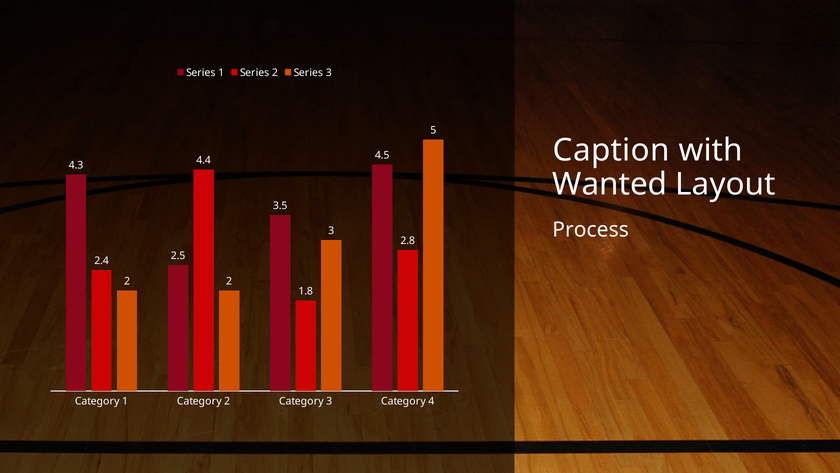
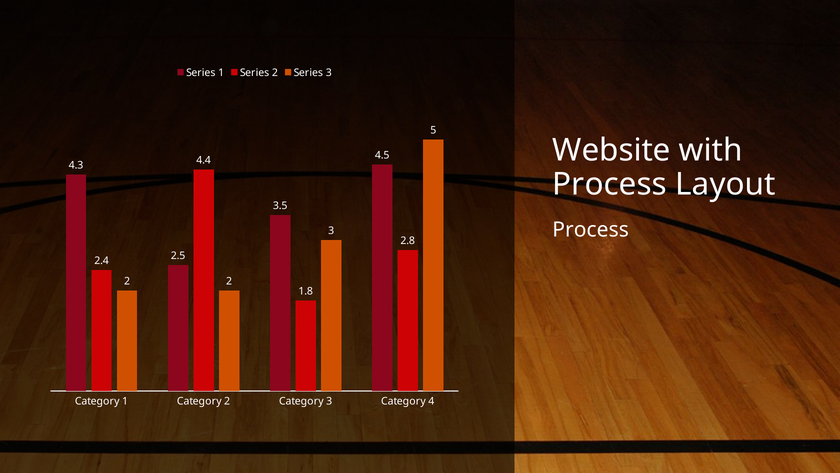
Caption: Caption -> Website (611, 150)
Wanted: Wanted -> Process (610, 184)
